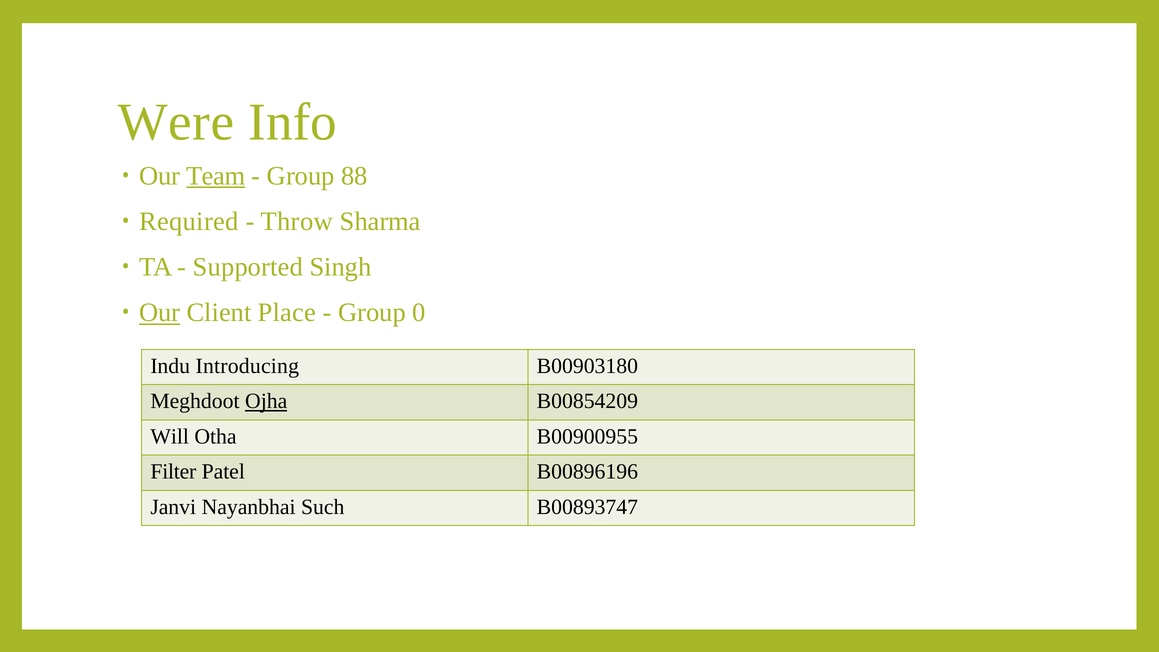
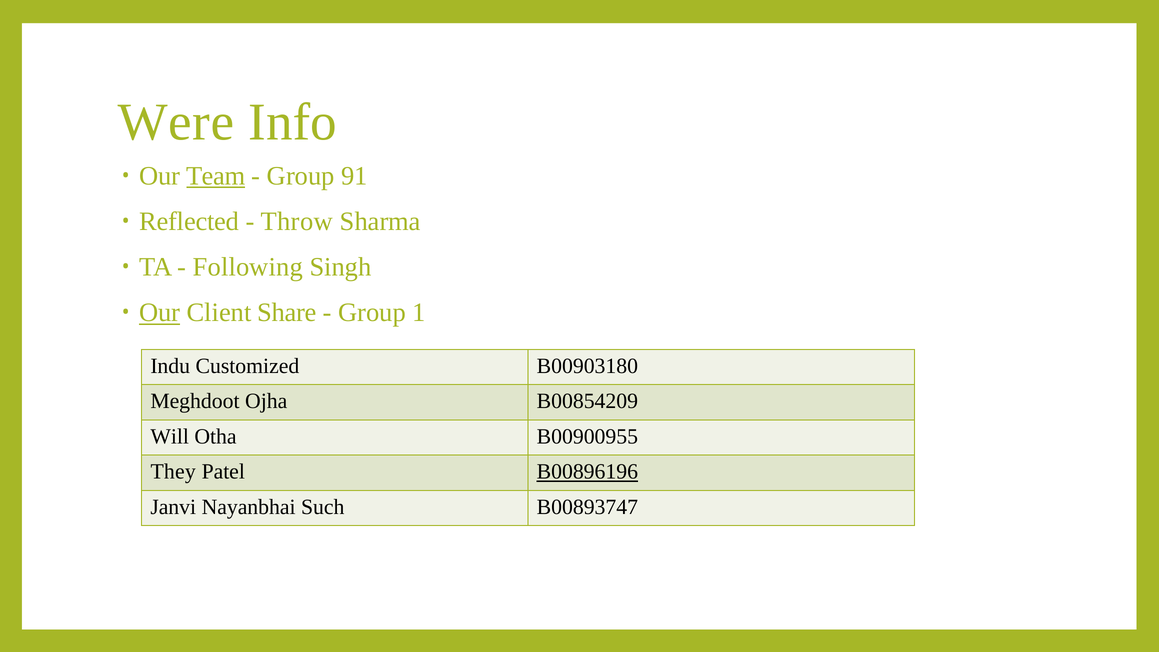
88: 88 -> 91 (354, 176)
Required: Required -> Reflected (189, 222)
Supported: Supported -> Following (248, 267)
Place: Place -> Share (287, 313)
0: 0 -> 1 (419, 313)
Introducing: Introducing -> Customized (247, 366)
Ojha underline: present -> none (266, 401)
Filter: Filter -> They (173, 472)
B00896196 underline: none -> present (587, 472)
